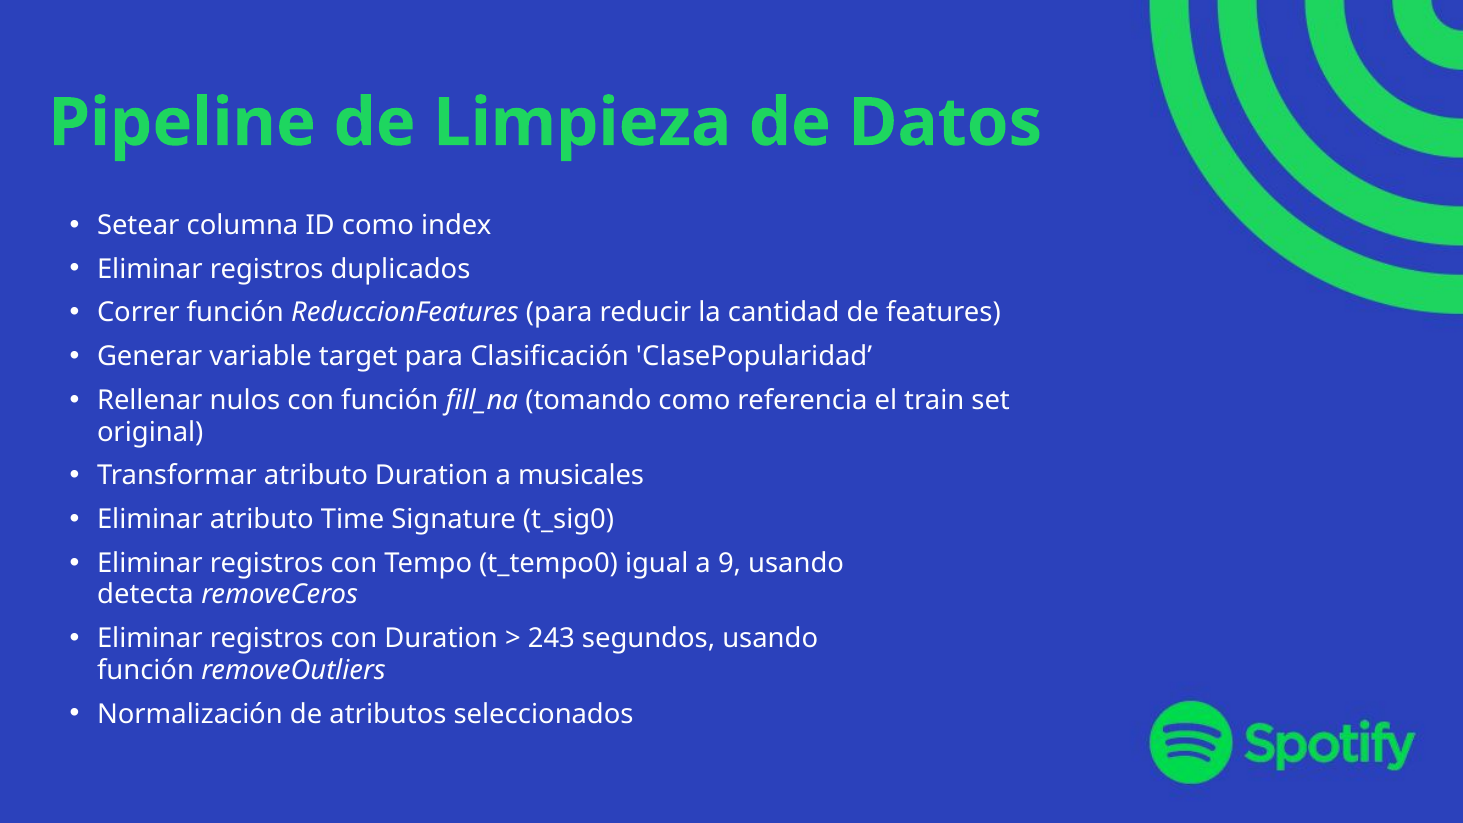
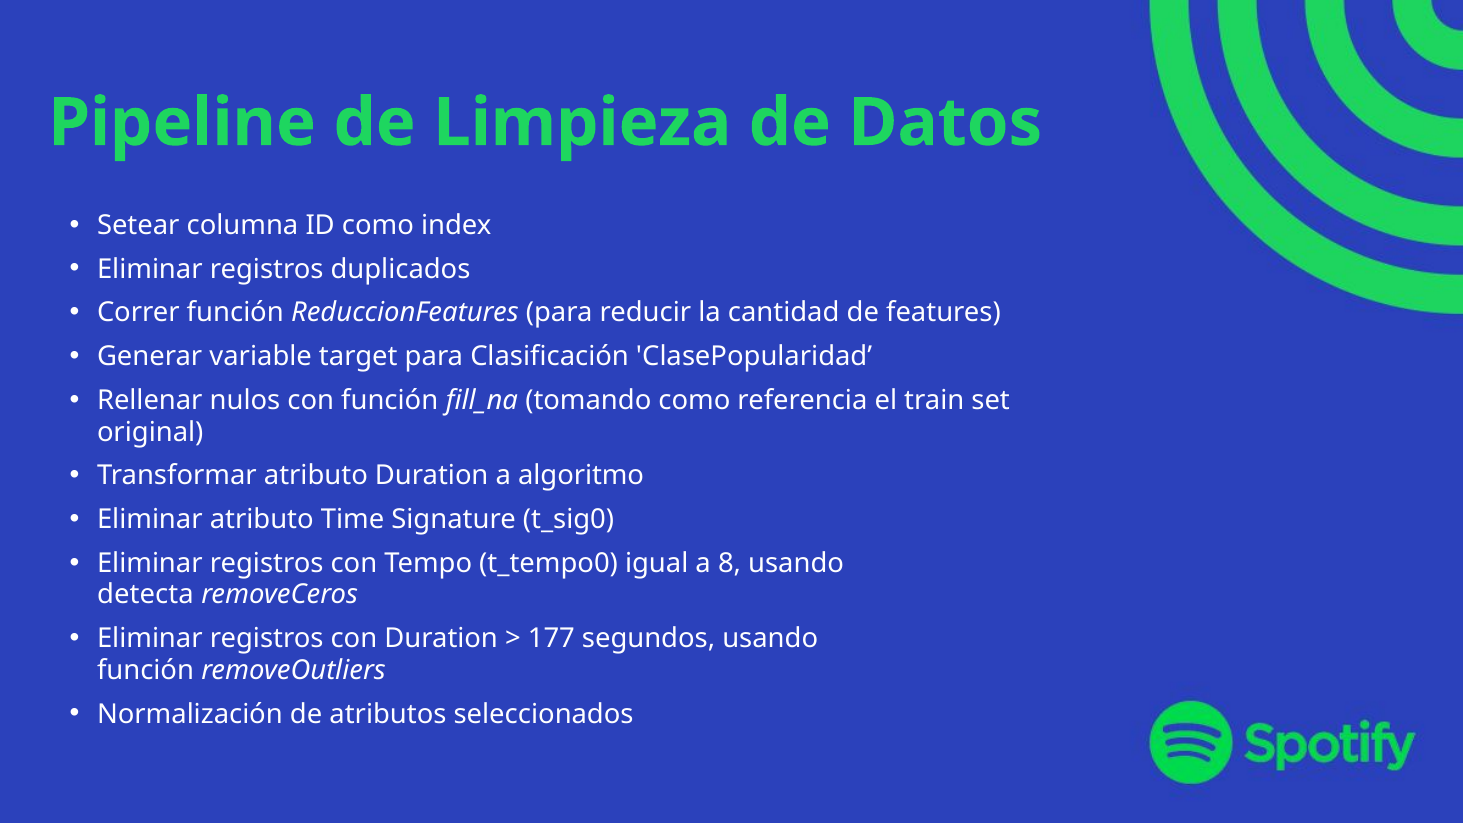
musicales: musicales -> algoritmo (581, 476)
9: 9 -> 8 (730, 563)
243: 243 -> 177 (551, 639)
